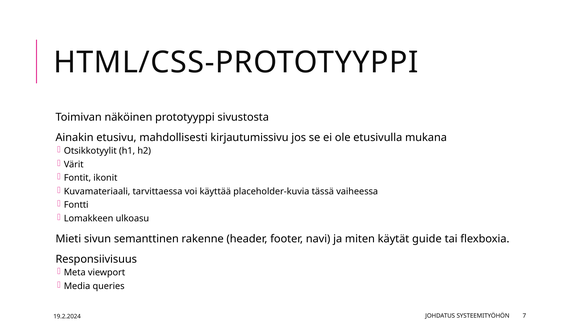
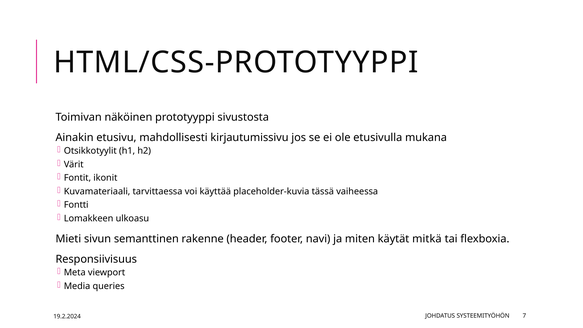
guide: guide -> mitkä (427, 239)
